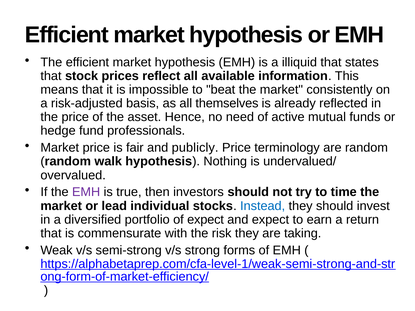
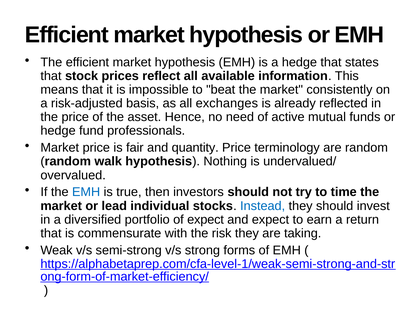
a illiquid: illiquid -> hedge (299, 62)
themselves: themselves -> exchanges (227, 104)
publicly: publicly -> quantity (195, 148)
EMH colour: purple -> blue (86, 192)
